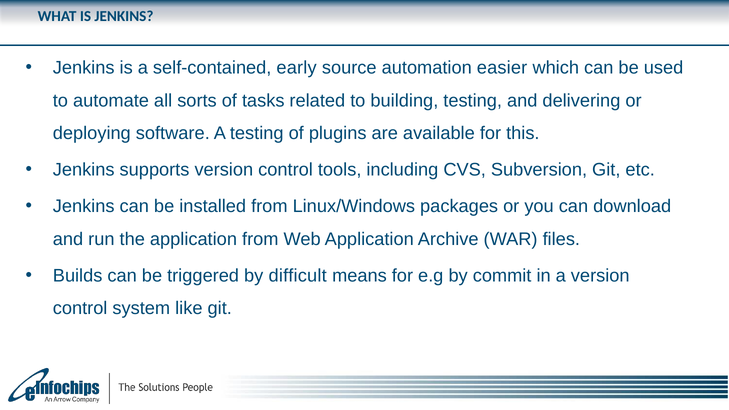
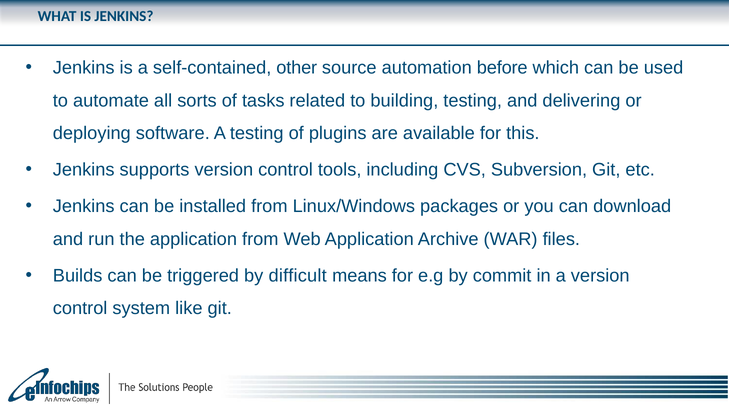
early: early -> other (297, 68)
easier: easier -> before (502, 68)
